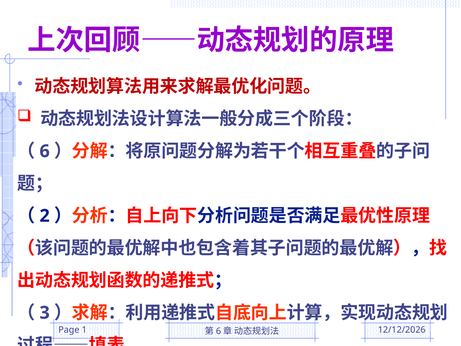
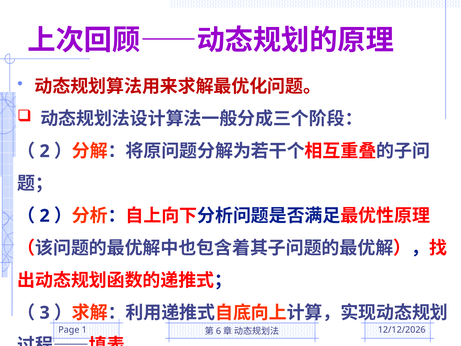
6: 6 -> 2 (45, 151)
